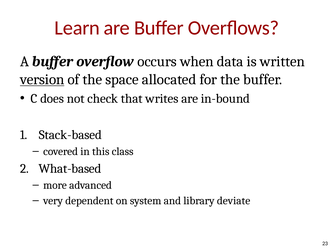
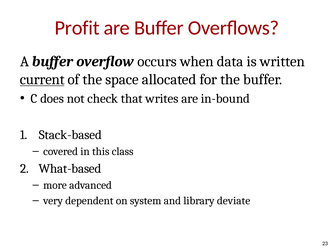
Learn: Learn -> Profit (77, 28)
version: version -> current (42, 80)
